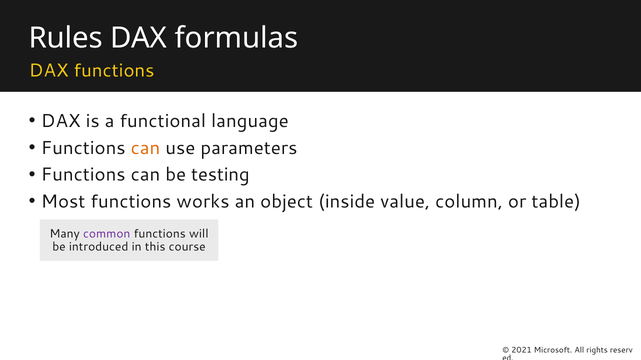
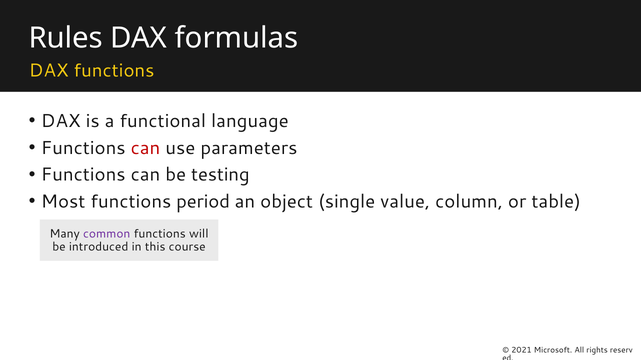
can colour: orange -> red (145, 148)
works: works -> period (203, 202)
inside: inside -> single (347, 202)
